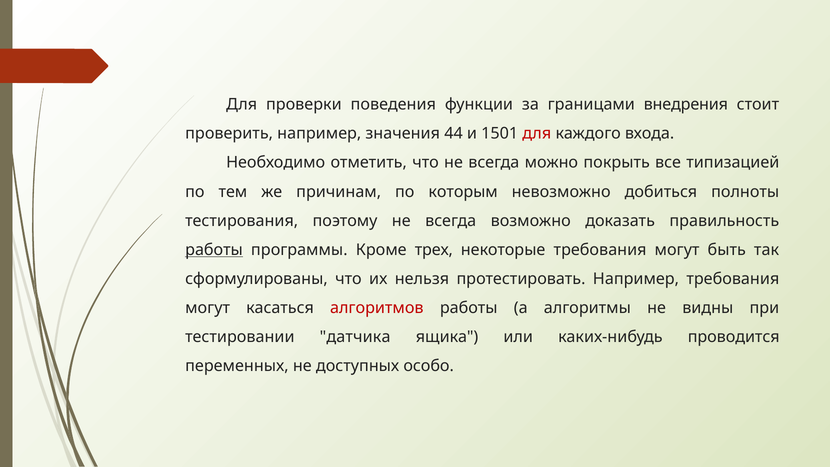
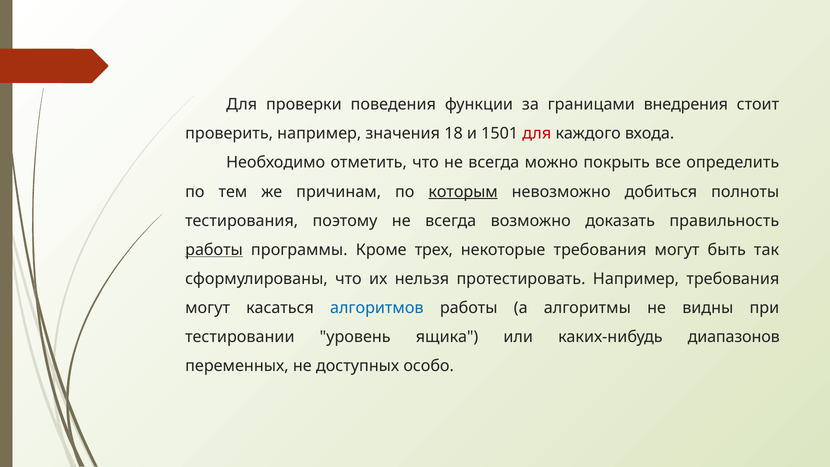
44: 44 -> 18 (453, 134)
типизацией: типизацией -> определить (733, 163)
которым underline: none -> present (463, 192)
алгоритмов colour: red -> blue (377, 308)
датчика: датчика -> уровень (355, 337)
проводится: проводится -> диапазонов (734, 337)
